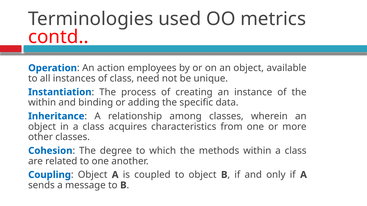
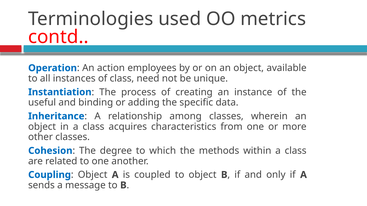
within: within -> useful (42, 103)
